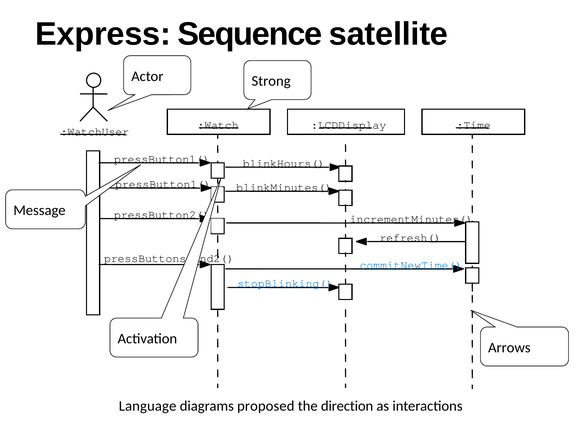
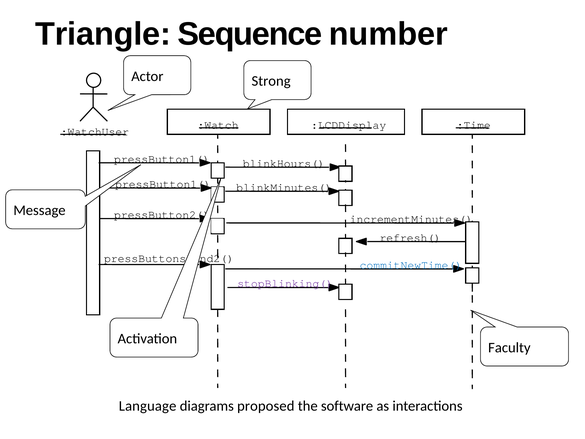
Express: Express -> Triangle (103, 34)
satellite: satellite -> number (388, 34)
stopBlinking( colour: blue -> purple (285, 283)
Arrows: Arrows -> Faculty (509, 347)
direction: direction -> software (347, 406)
